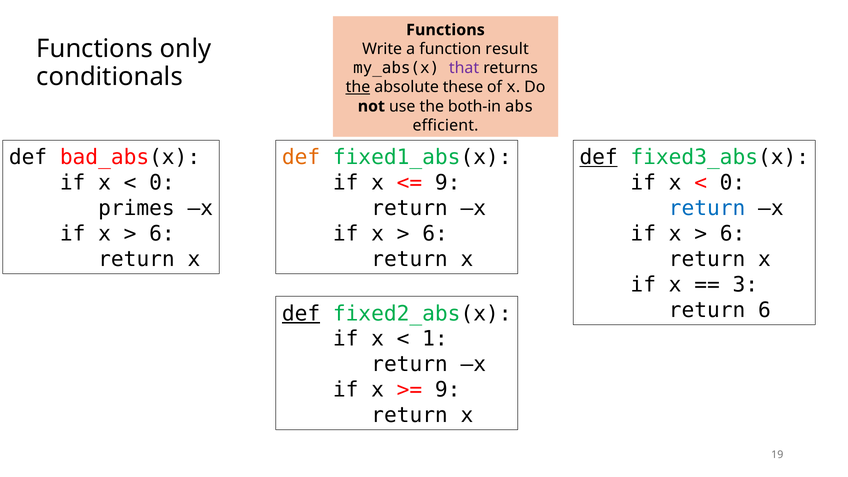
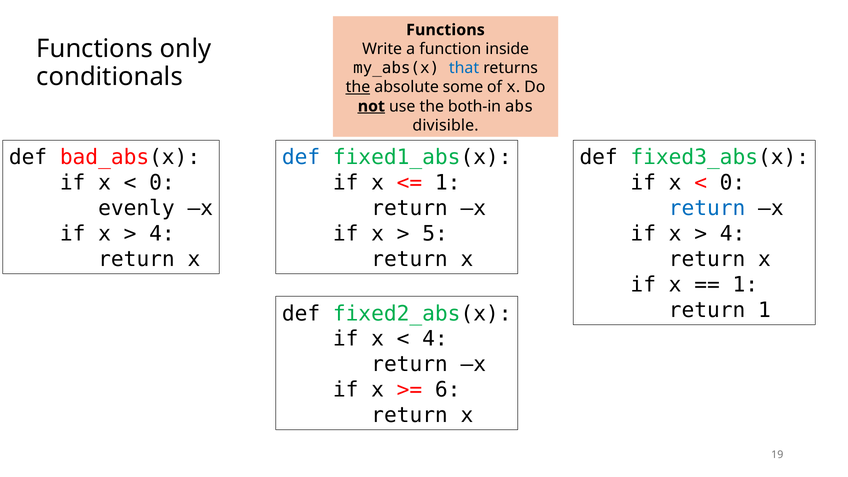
result: result -> inside (507, 49)
that colour: purple -> blue (464, 68)
these: these -> some (463, 87)
not underline: none -> present (371, 106)
efficient: efficient -> divisible (446, 125)
def colour: orange -> blue (301, 157)
def underline: present -> none (599, 157)
9: 9 -> 1 (448, 183)
primes: primes -> evenly (136, 208)
6: 6 -> 4 (162, 234)
6: 6 -> 5 (435, 234)
6: 6 -> 4 (733, 234)
3: 3 -> 1 (745, 285)
return 6: 6 -> 1 (764, 310)
def underline: present -> none (301, 314)
1: 1 -> 4 (435, 339)
9: 9 -> 6 (448, 390)
